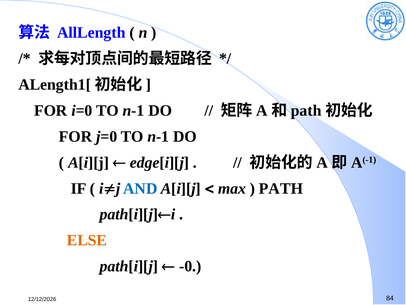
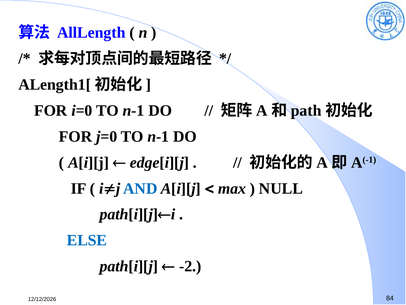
PATH: PATH -> NULL (281, 188)
ELSE colour: orange -> blue (87, 240)
-0: -0 -> -2 (190, 266)
